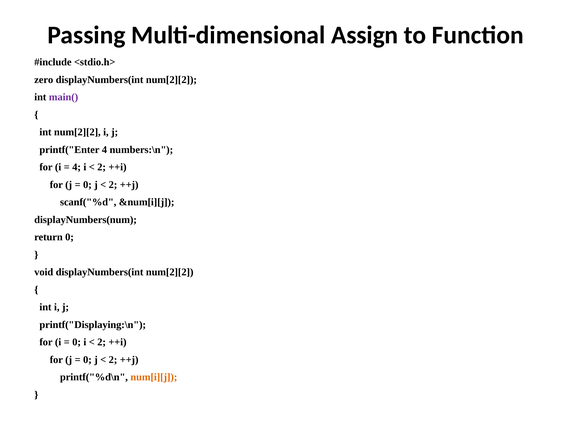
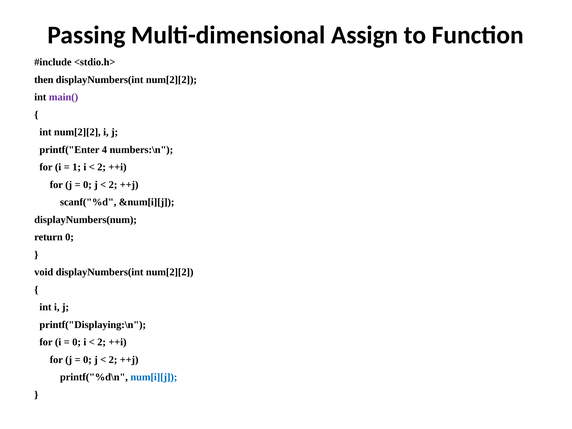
zero: zero -> then (44, 80)
4: 4 -> 1 (77, 167)
num[i][j colour: orange -> blue (154, 377)
